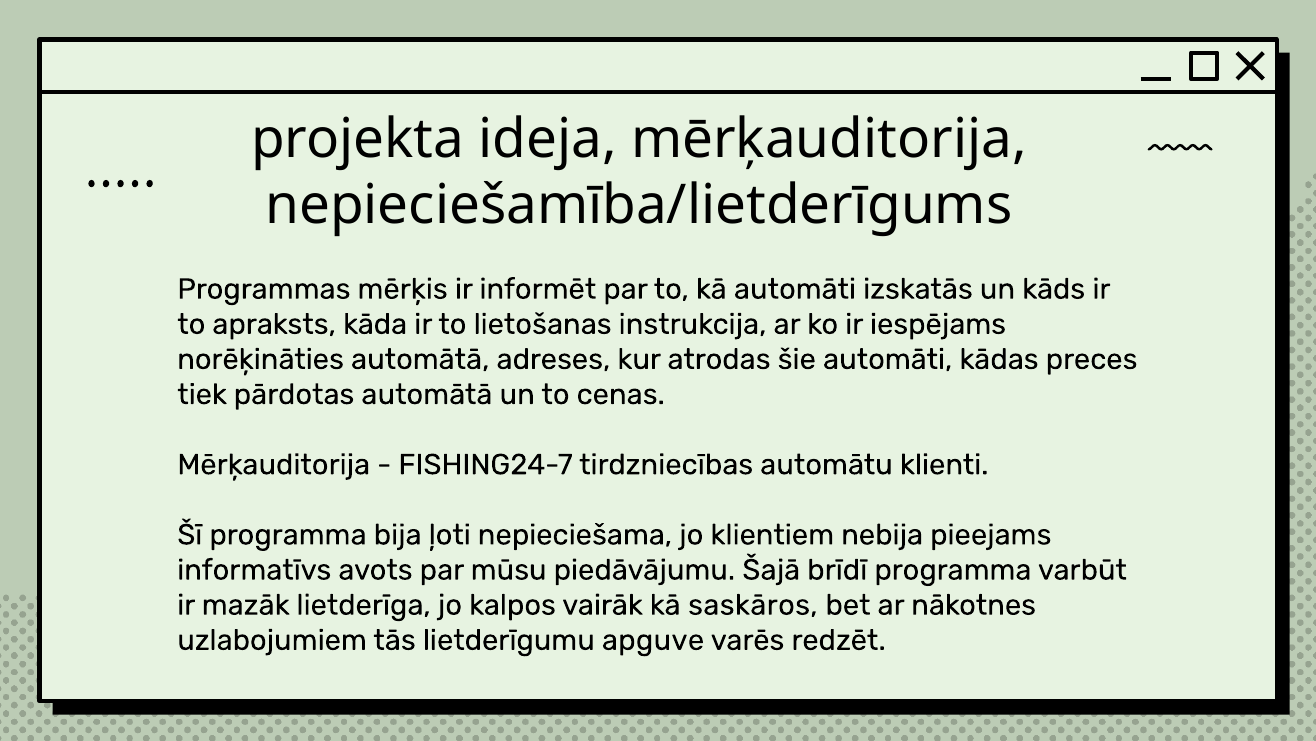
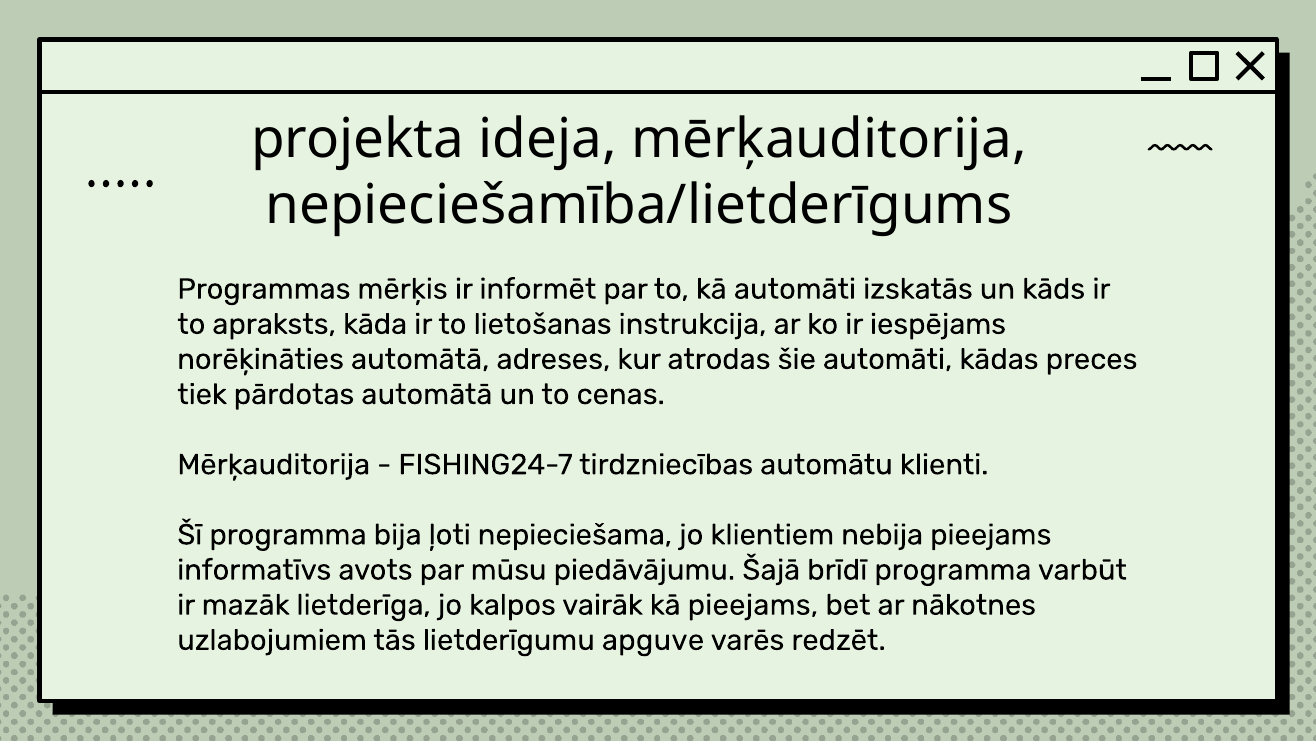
kā saskāros: saskāros -> pieejams (753, 604)
